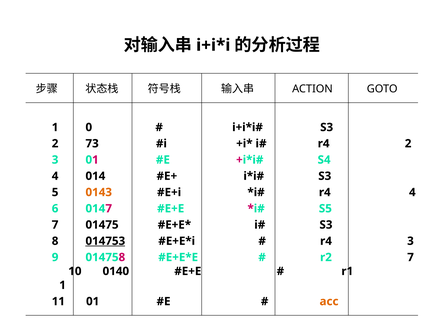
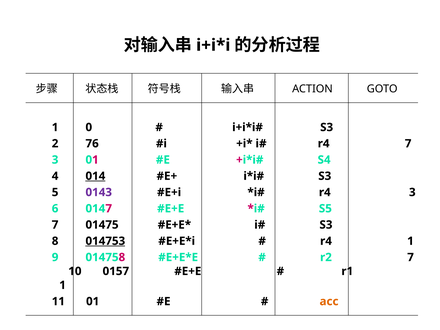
73: 73 -> 76 (92, 144)
r4 2: 2 -> 7 (408, 144)
014 underline: none -> present (95, 176)
0143 colour: orange -> purple (99, 192)
r4 4: 4 -> 3 (412, 192)
r4 3: 3 -> 1 (410, 241)
0140: 0140 -> 0157 (116, 271)
